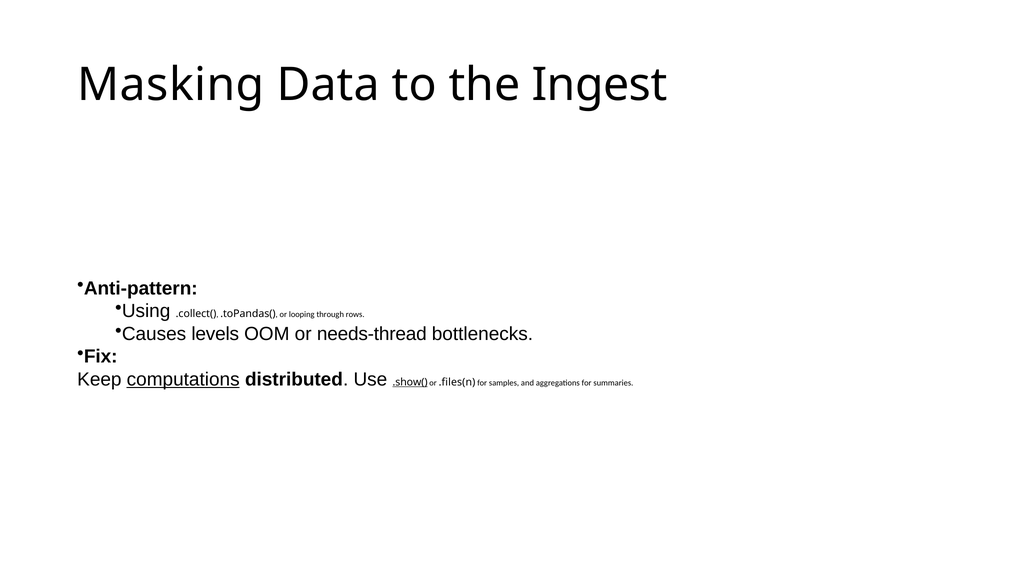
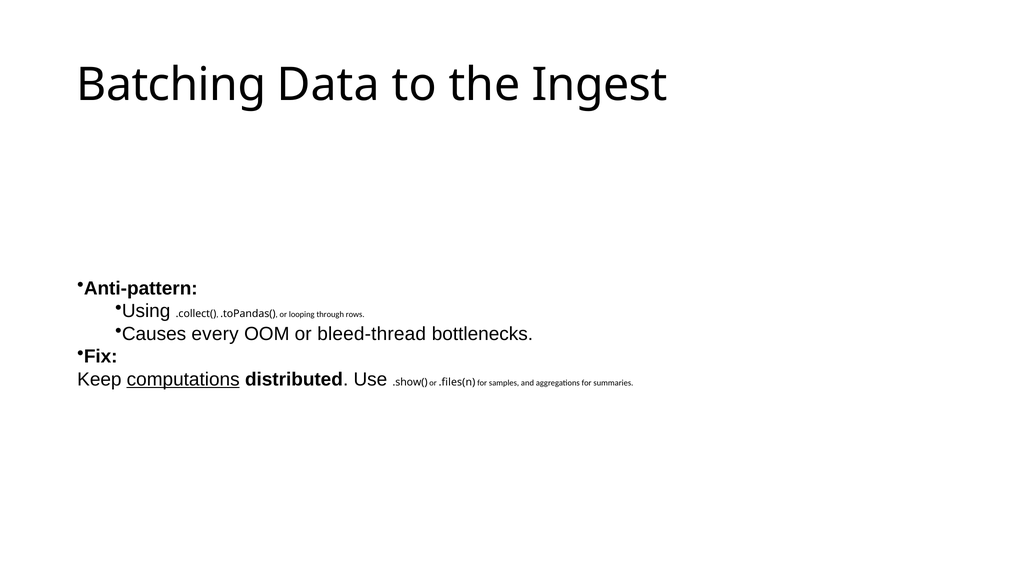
Masking: Masking -> Batching (171, 85)
levels: levels -> every (215, 334)
needs-thread: needs-thread -> bleed-thread (372, 334)
.show( underline: present -> none (410, 382)
